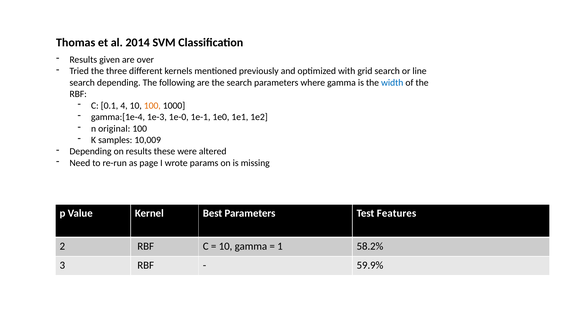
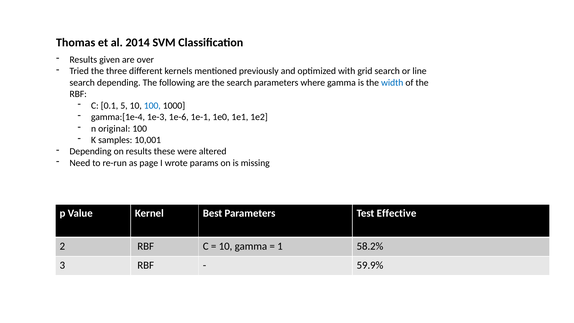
4: 4 -> 5 (124, 106)
100 colour: orange -> blue (152, 106)
1e-0: 1e-0 -> 1e-6 (179, 117)
10,009: 10,009 -> 10,001 (148, 140)
Features: Features -> Effective (397, 213)
